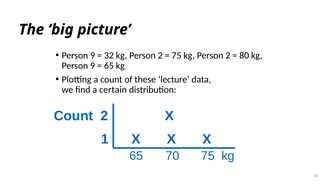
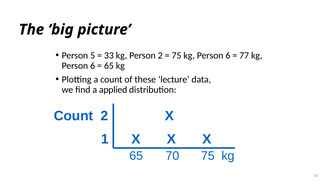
9: 9 -> 5 (93, 55)
32: 32 -> 33 (109, 55)
75 kg Person 2: 2 -> 6 (228, 55)
80: 80 -> 77 (244, 55)
9: 9 -> 6 (93, 66)
certain: certain -> applied (113, 90)
